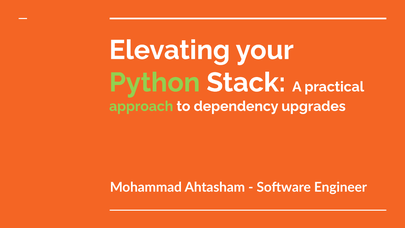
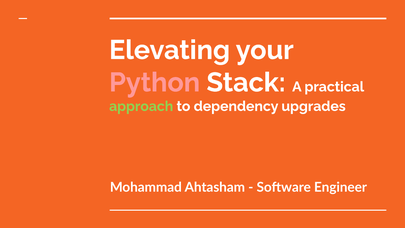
Python colour: light green -> pink (155, 82)
